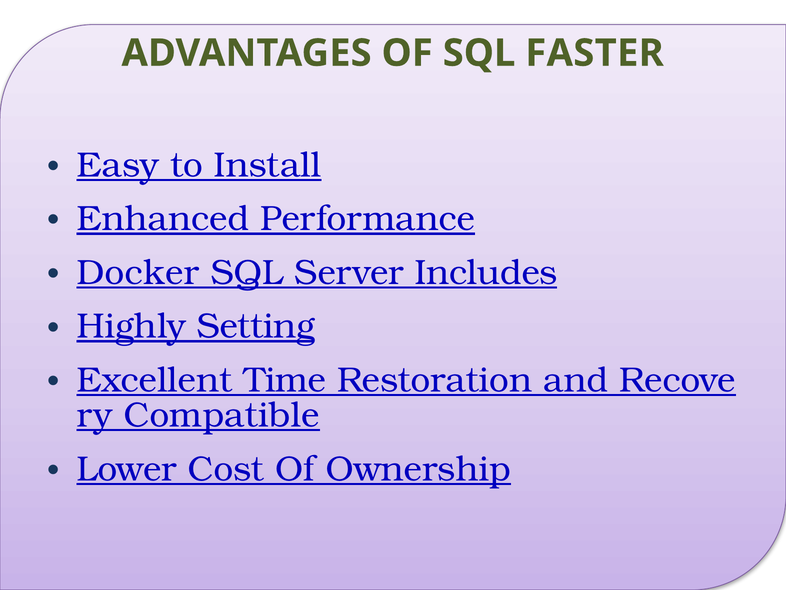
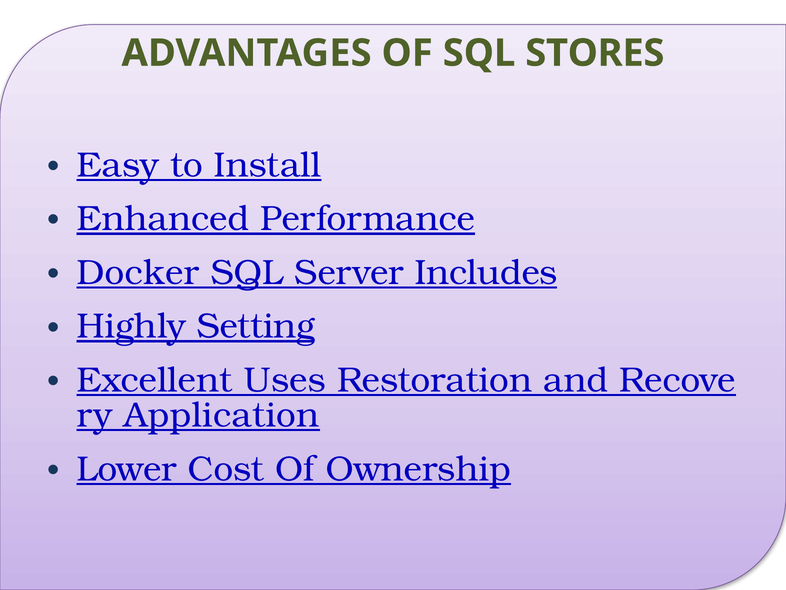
FASTER: FASTER -> STORES (595, 53)
Time: Time -> Uses (285, 380)
Compatible: Compatible -> Application (222, 415)
